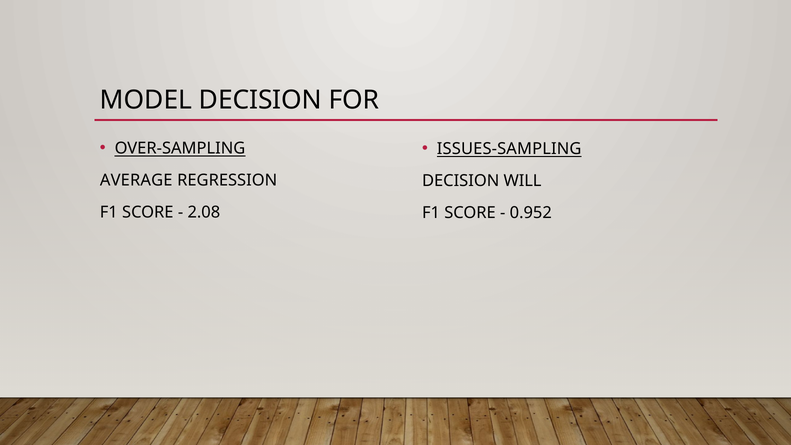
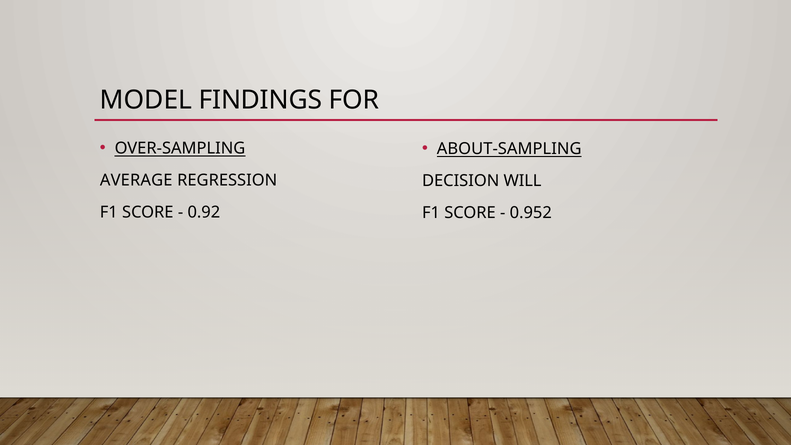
MODEL DECISION: DECISION -> FINDINGS (260, 100)
ISSUES-SAMPLING: ISSUES-SAMPLING -> ABOUT-SAMPLING (509, 149)
2.08: 2.08 -> 0.92 (204, 212)
